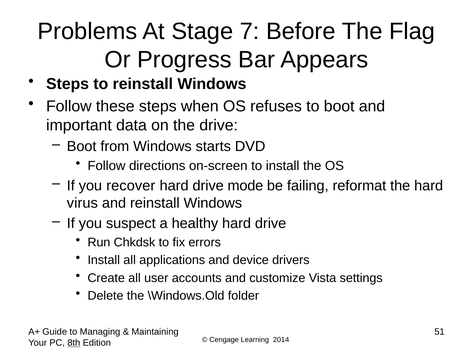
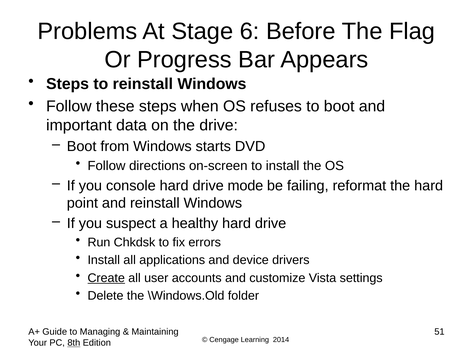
7: 7 -> 6 (250, 31)
recover: recover -> console (131, 185)
virus: virus -> point (82, 203)
Create underline: none -> present (106, 278)
